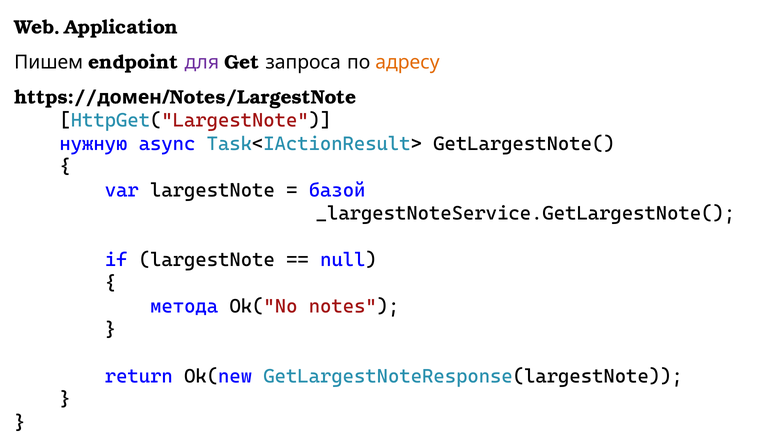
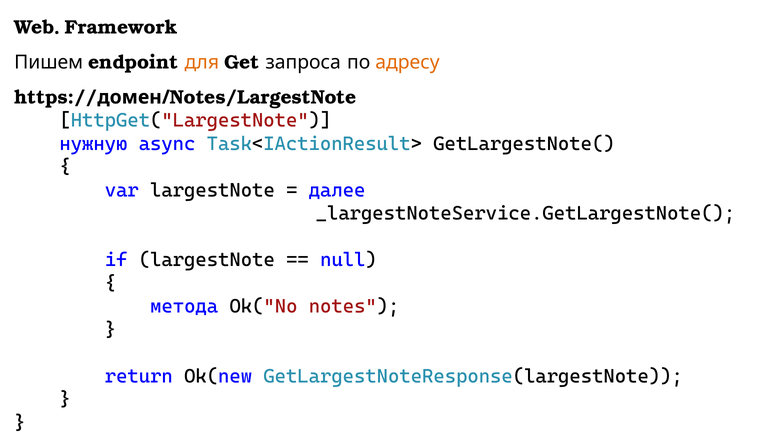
Application: Application -> Framework (121, 27)
для colour: purple -> orange (202, 62)
базой: базой -> далее (337, 190)
